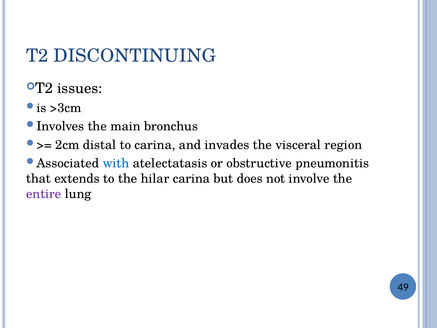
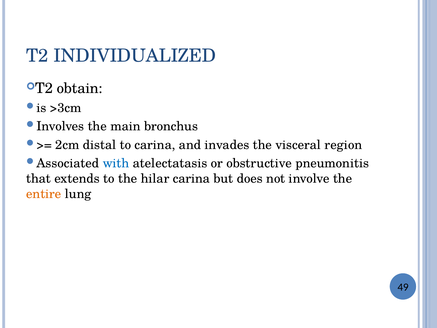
DISCONTINUING: DISCONTINUING -> INDIVIDUALIZED (135, 56)
issues: issues -> obtain (80, 88)
entire colour: purple -> orange (44, 194)
